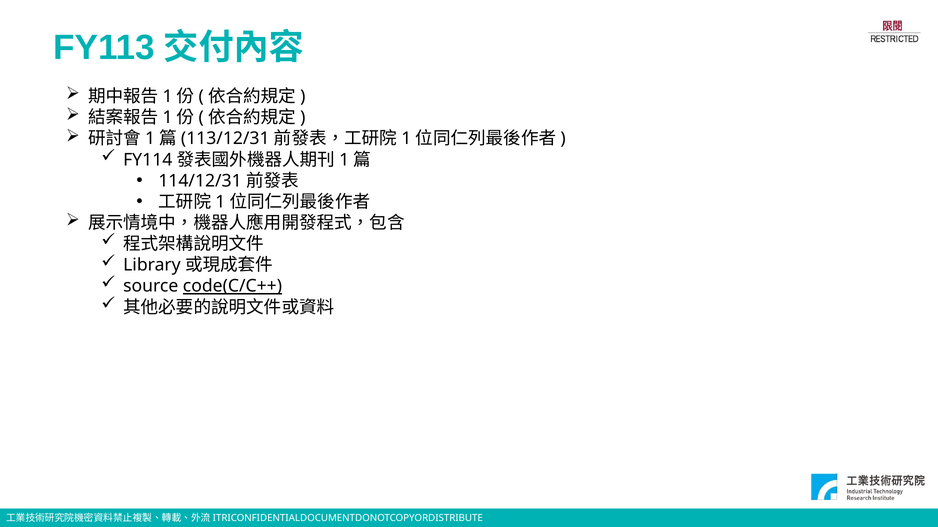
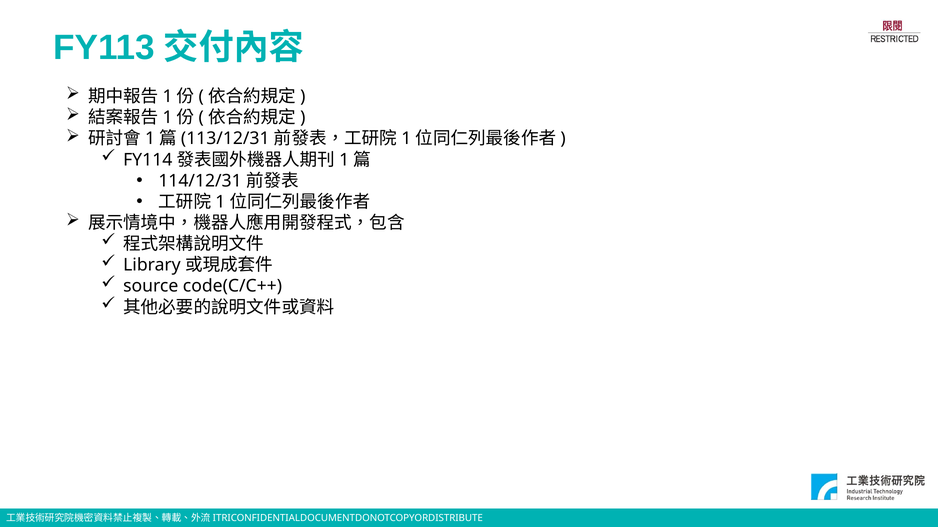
code(C/C++ underline: present -> none (232, 287)
